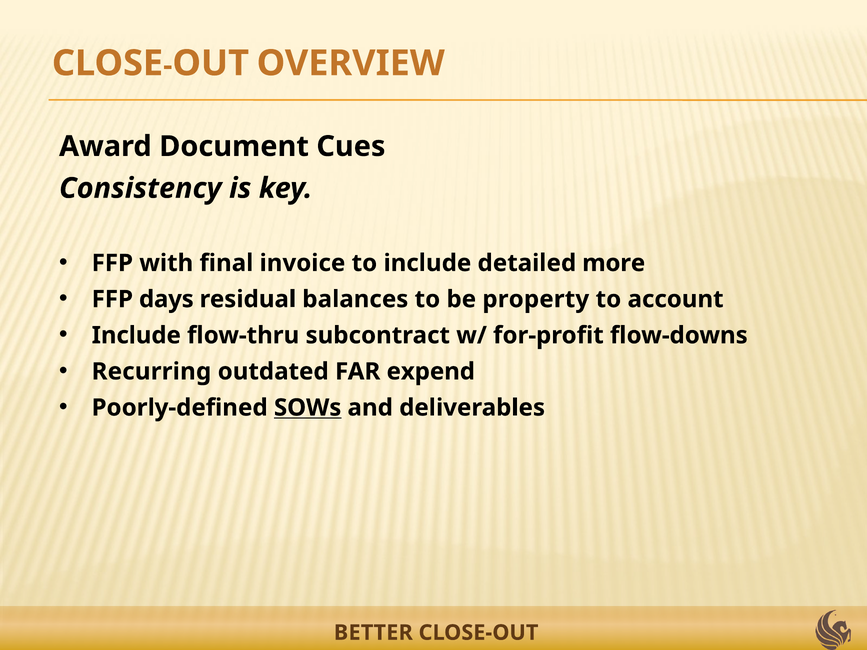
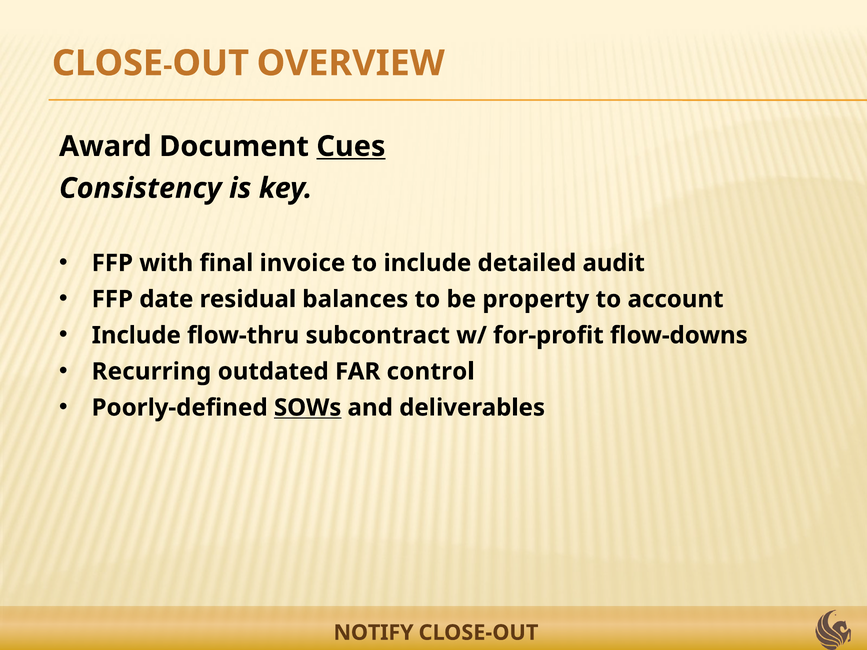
Cues underline: none -> present (351, 146)
more: more -> audit (614, 263)
days: days -> date (166, 299)
expend: expend -> control (431, 372)
BETTER: BETTER -> NOTIFY (374, 633)
